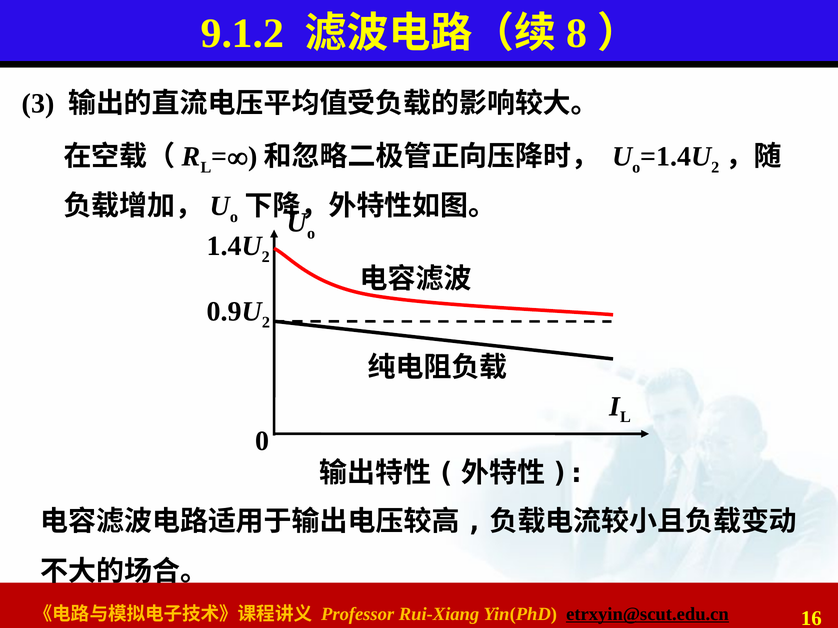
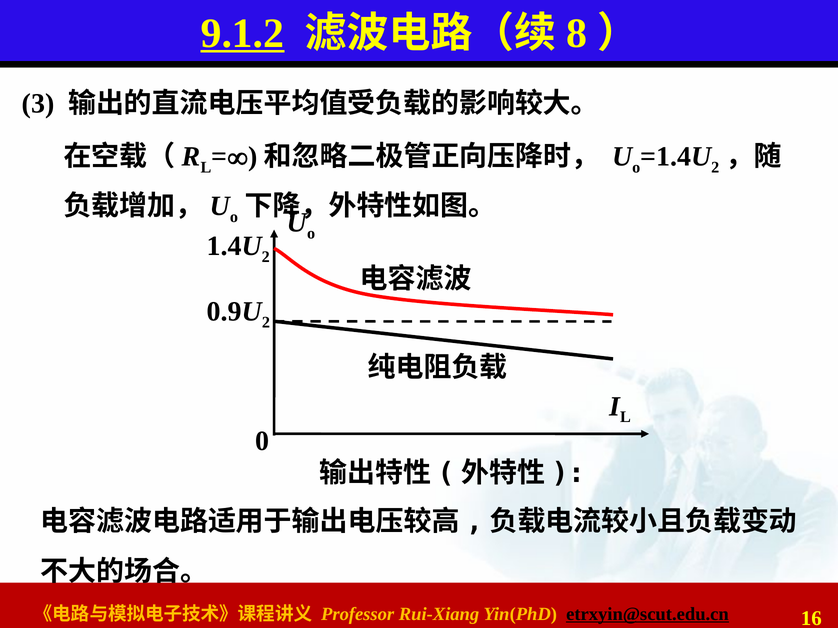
9.1.2 underline: none -> present (242, 33)
